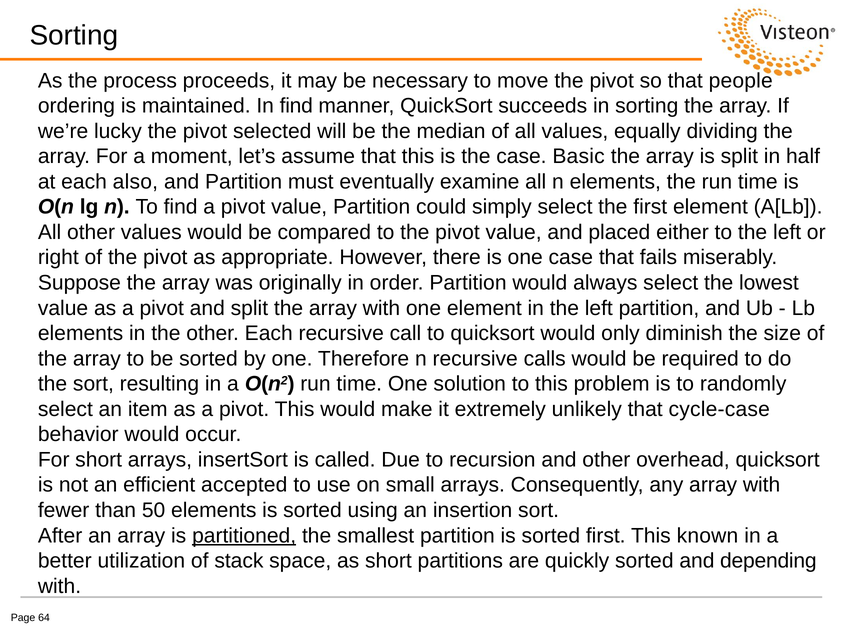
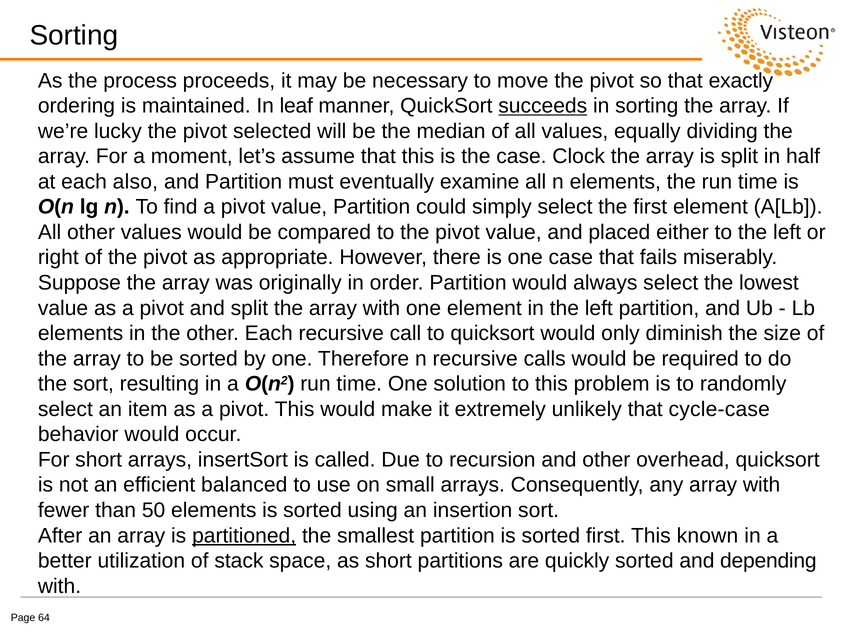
people: people -> exactly (741, 81)
In find: find -> leaf (296, 106)
succeeds underline: none -> present (543, 106)
Basic: Basic -> Clock (579, 156)
accepted: accepted -> balanced (244, 485)
